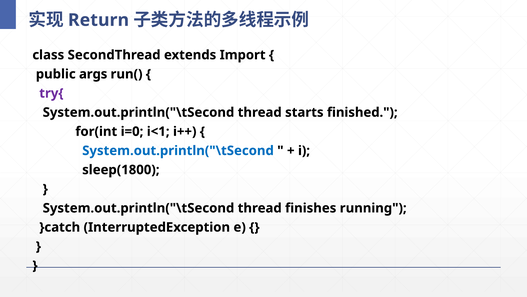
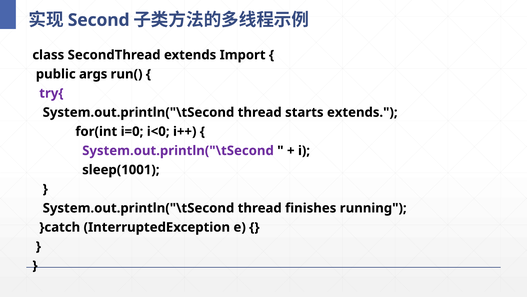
Return: Return -> Second (99, 20)
starts finished: finished -> extends (362, 112)
i<1: i<1 -> i<0 (158, 131)
System.out.println("\tSecond colour: blue -> purple (178, 150)
sleep(1800: sleep(1800 -> sleep(1001 (121, 170)
